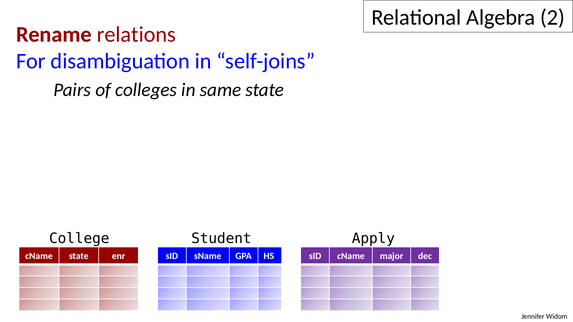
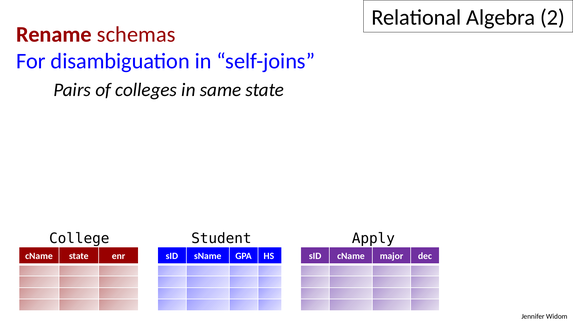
relations: relations -> schemas (136, 35)
